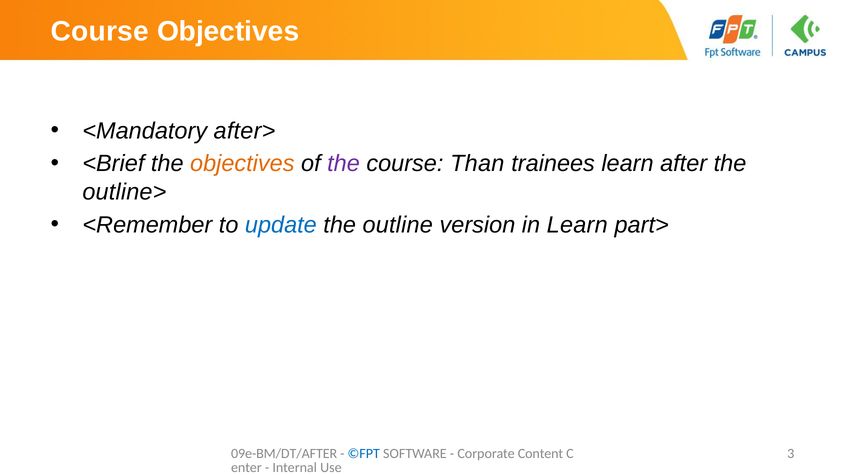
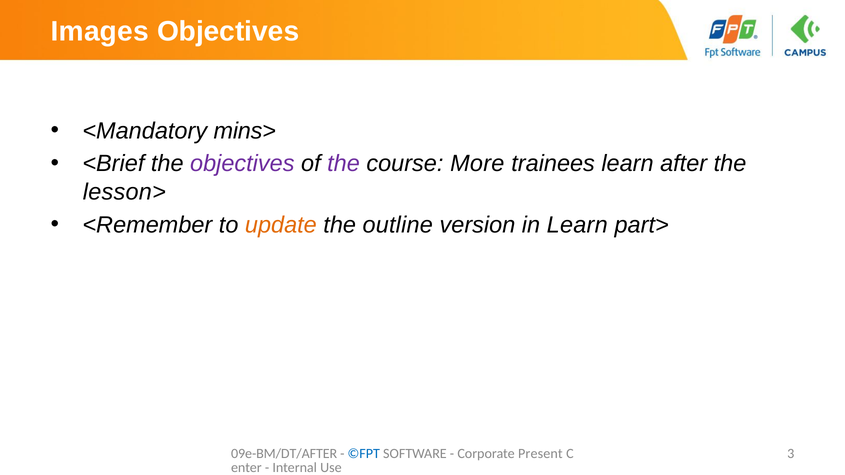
Course: Course -> Images (100, 32)
after>: after> -> mins> (245, 131)
objectives colour: orange -> purple (242, 164)
Than: Than -> More (477, 164)
outline>: outline> -> lesson> (124, 192)
update colour: blue -> orange (281, 225)
Content: Content -> Present (540, 454)
